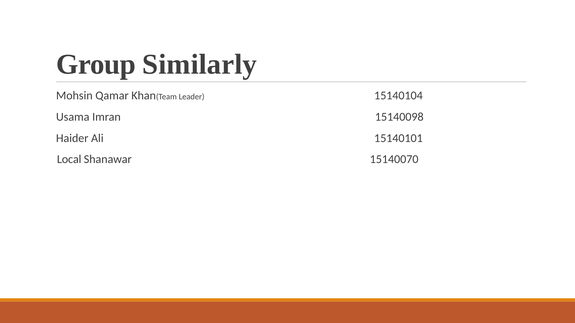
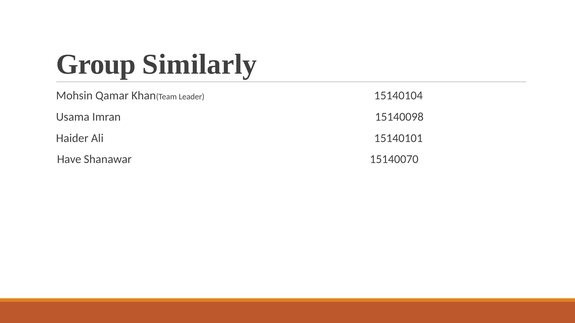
Local: Local -> Have (69, 160)
